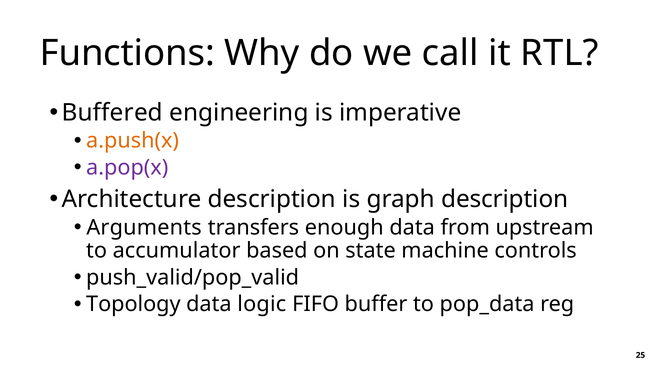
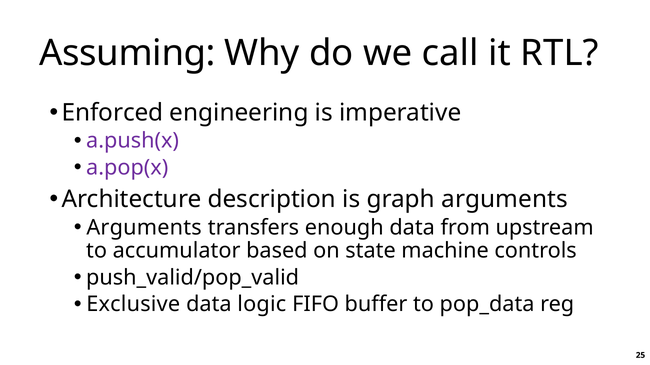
Functions: Functions -> Assuming (127, 53)
Buffered: Buffered -> Enforced (112, 113)
a.push(x colour: orange -> purple (133, 141)
graph description: description -> arguments (505, 199)
Topology: Topology -> Exclusive (133, 305)
